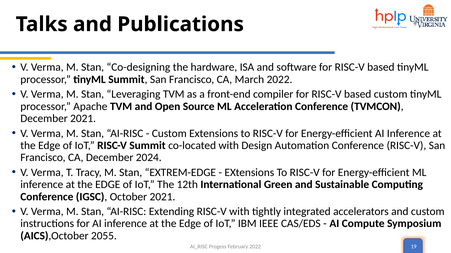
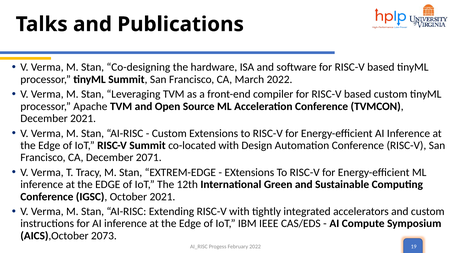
2024: 2024 -> 2071 (149, 158)
2055: 2055 -> 2073 (104, 236)
